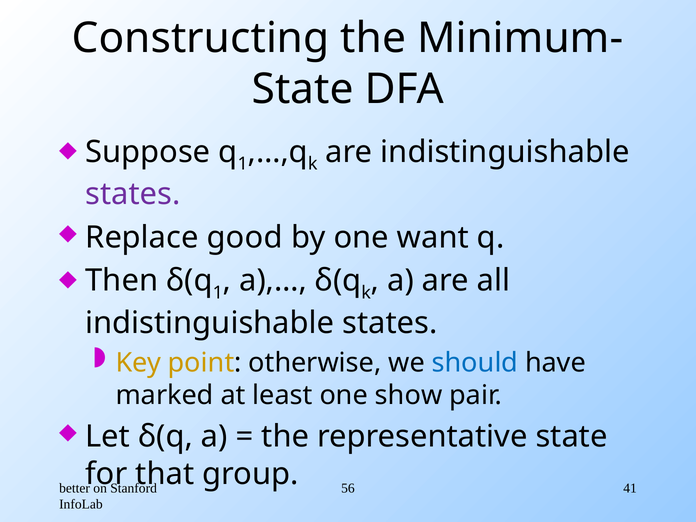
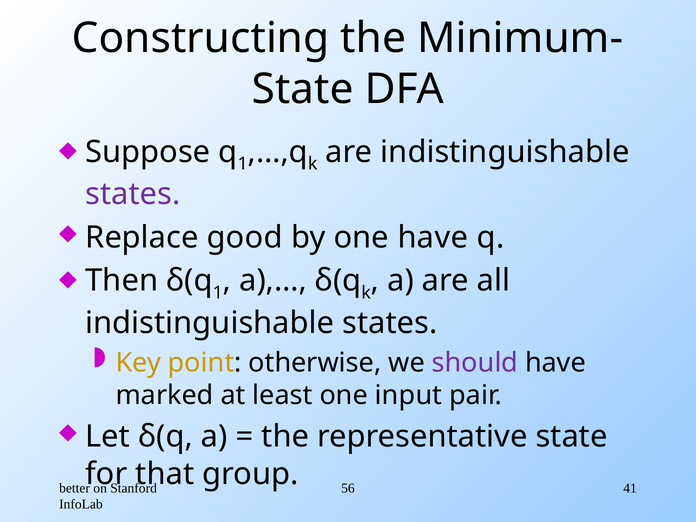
one want: want -> have (433, 237)
should colour: blue -> purple (475, 363)
show: show -> input (409, 395)
